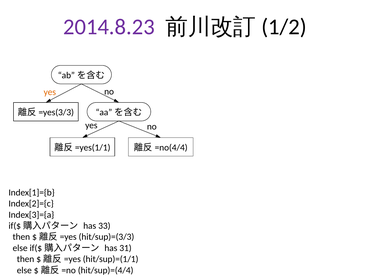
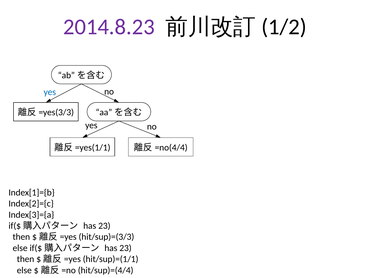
yes colour: orange -> blue (50, 92)
33: 33 -> 23 (104, 225)
31: 31 -> 23 (126, 248)
